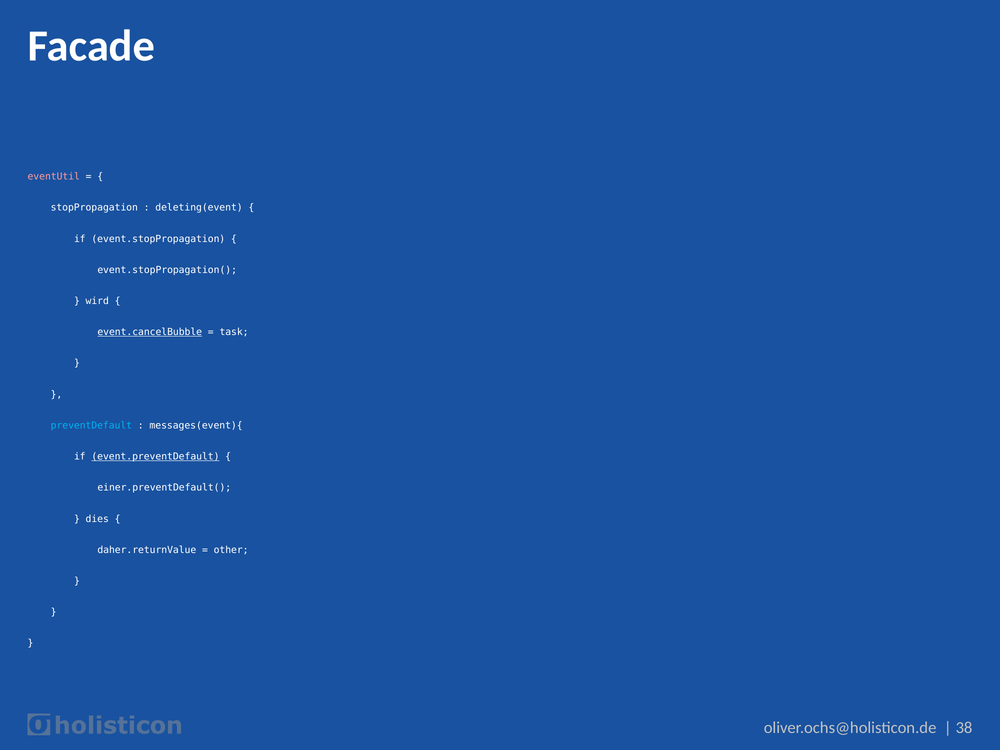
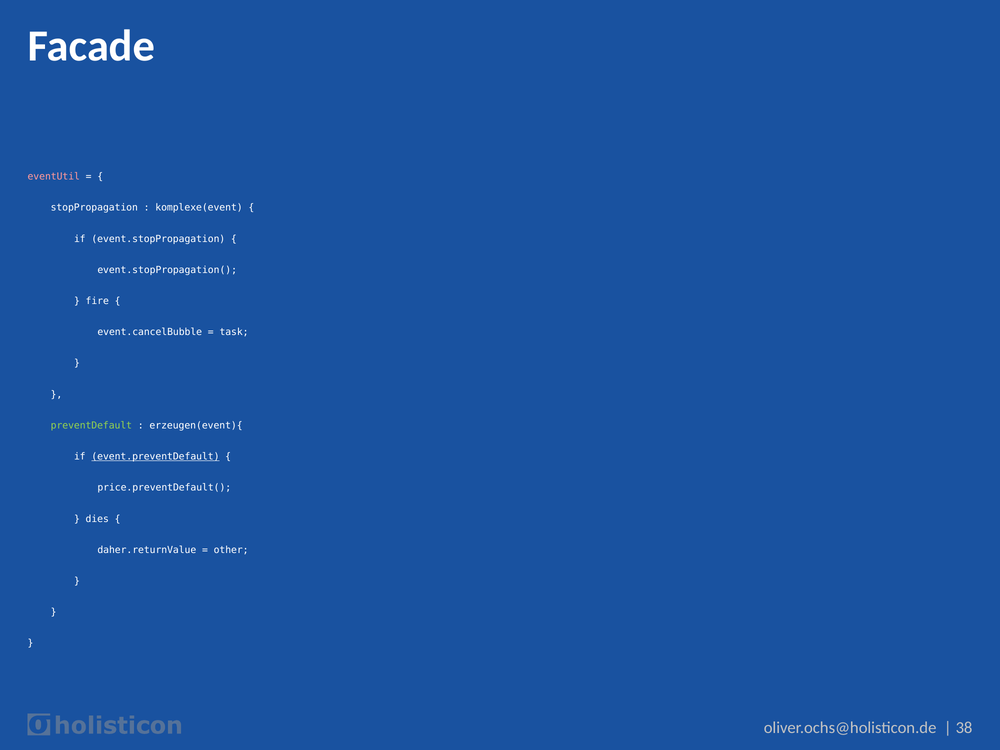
deleting(event: deleting(event -> komplexe(event (199, 208)
wird: wird -> fire (97, 301)
event.cancelBubble underline: present -> none (150, 332)
preventDefault colour: light blue -> light green (91, 425)
messages(event){: messages(event){ -> erzeugen(event){ (196, 425)
einer.preventDefault(: einer.preventDefault( -> price.preventDefault( (164, 488)
